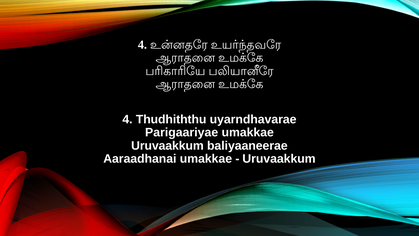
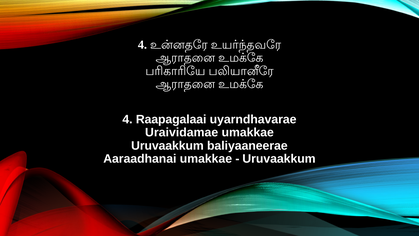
Thudhiththu: Thudhiththu -> Raapagalaai (171, 119)
Parigaariyae: Parigaariyae -> Uraividamae (182, 132)
